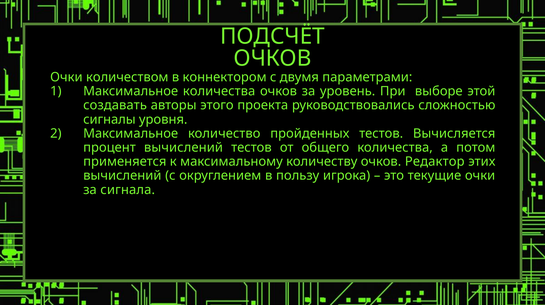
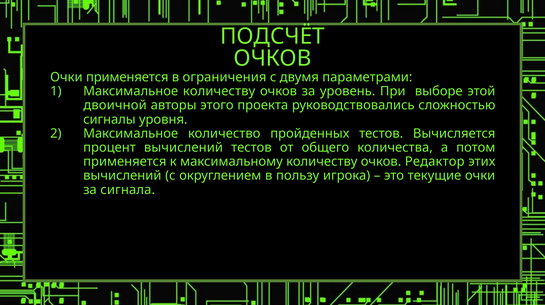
Очки количеством: количеством -> применяется (127, 77)
коннектором: коннектором -> ограничения (225, 77)
Максимальное количества: количества -> количеству (219, 91)
создавать: создавать -> двоичной (115, 105)
